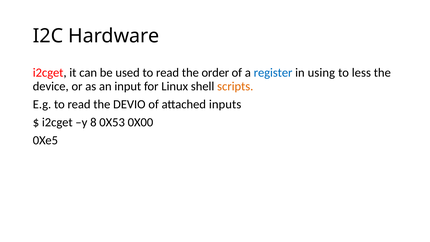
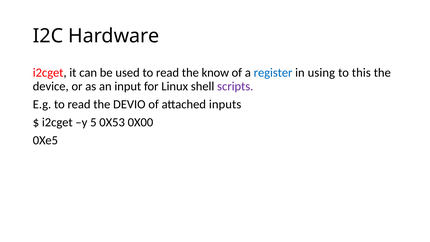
order: order -> know (215, 73)
less: less -> this (361, 73)
scripts colour: orange -> purple (235, 86)
8: 8 -> 5 (93, 122)
